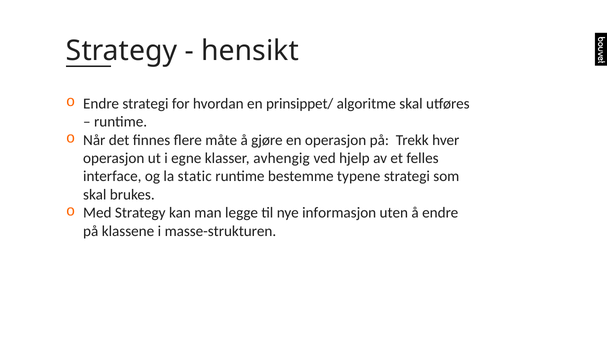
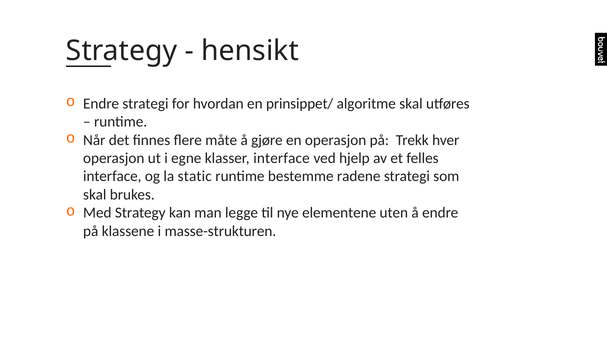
klasser avhengig: avhengig -> interface (281, 158)
typene: typene -> radene (359, 176)
informasjon: informasjon -> elementene (339, 213)
